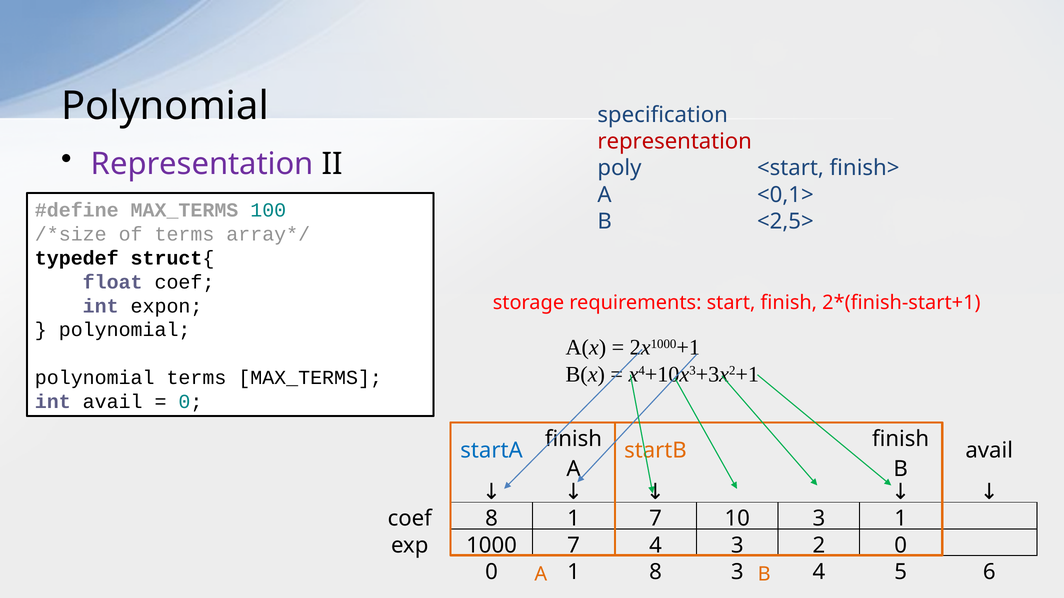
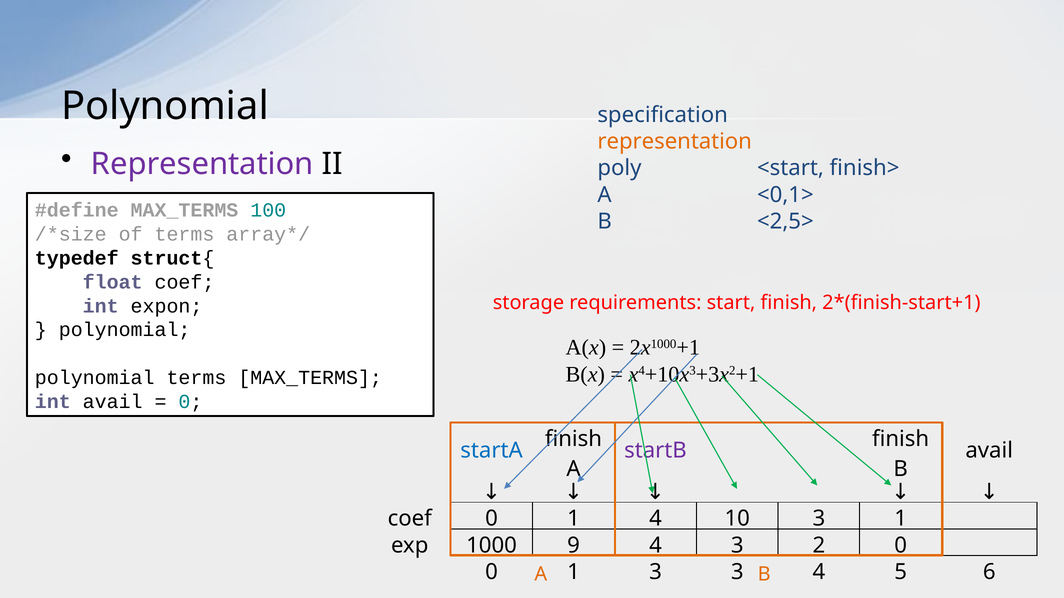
representation colour: red -> orange (675, 142)
startB colour: orange -> purple (655, 451)
coef 8: 8 -> 0 (492, 519)
1 7: 7 -> 4 (655, 519)
1000 7: 7 -> 9 (574, 546)
1 8: 8 -> 3 (655, 572)
